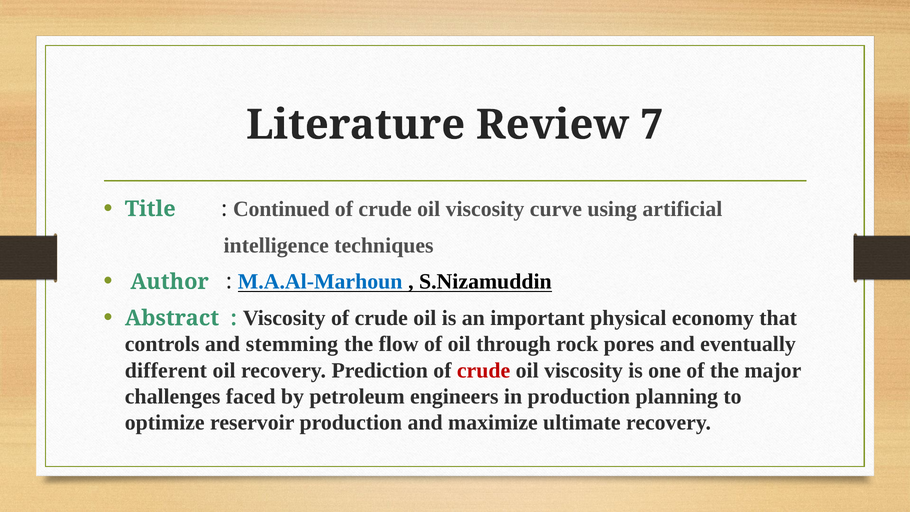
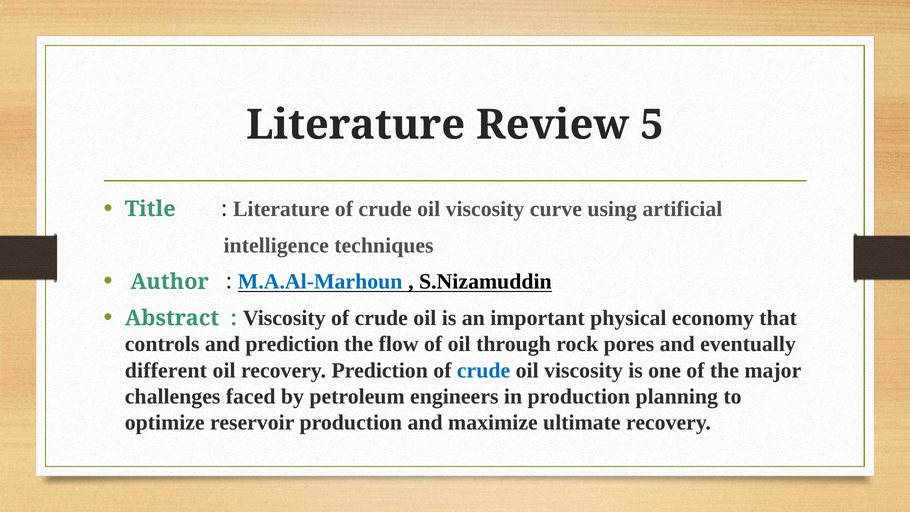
7: 7 -> 5 (652, 125)
Continued: Continued -> Literature (281, 209)
and stemming: stemming -> prediction (292, 344)
crude colour: red -> blue (484, 370)
